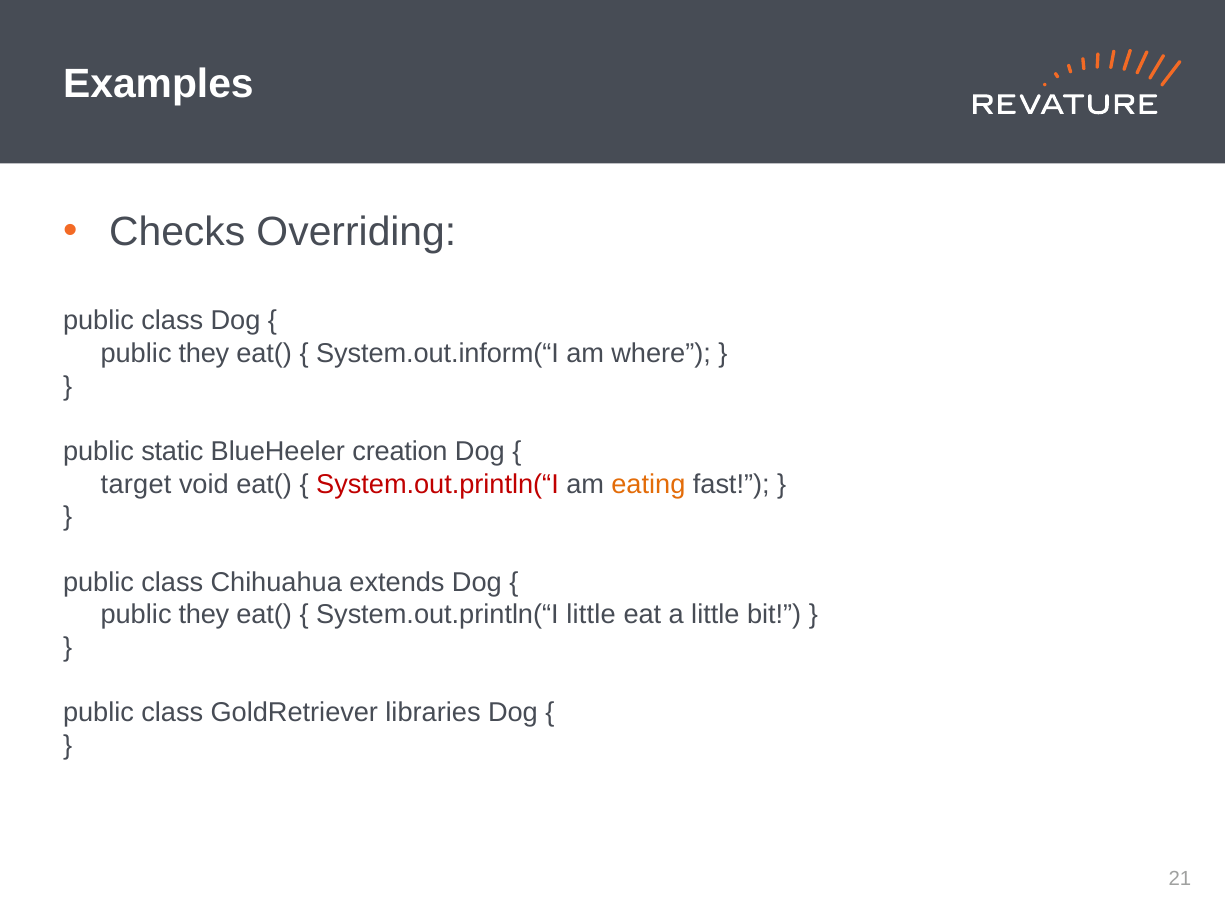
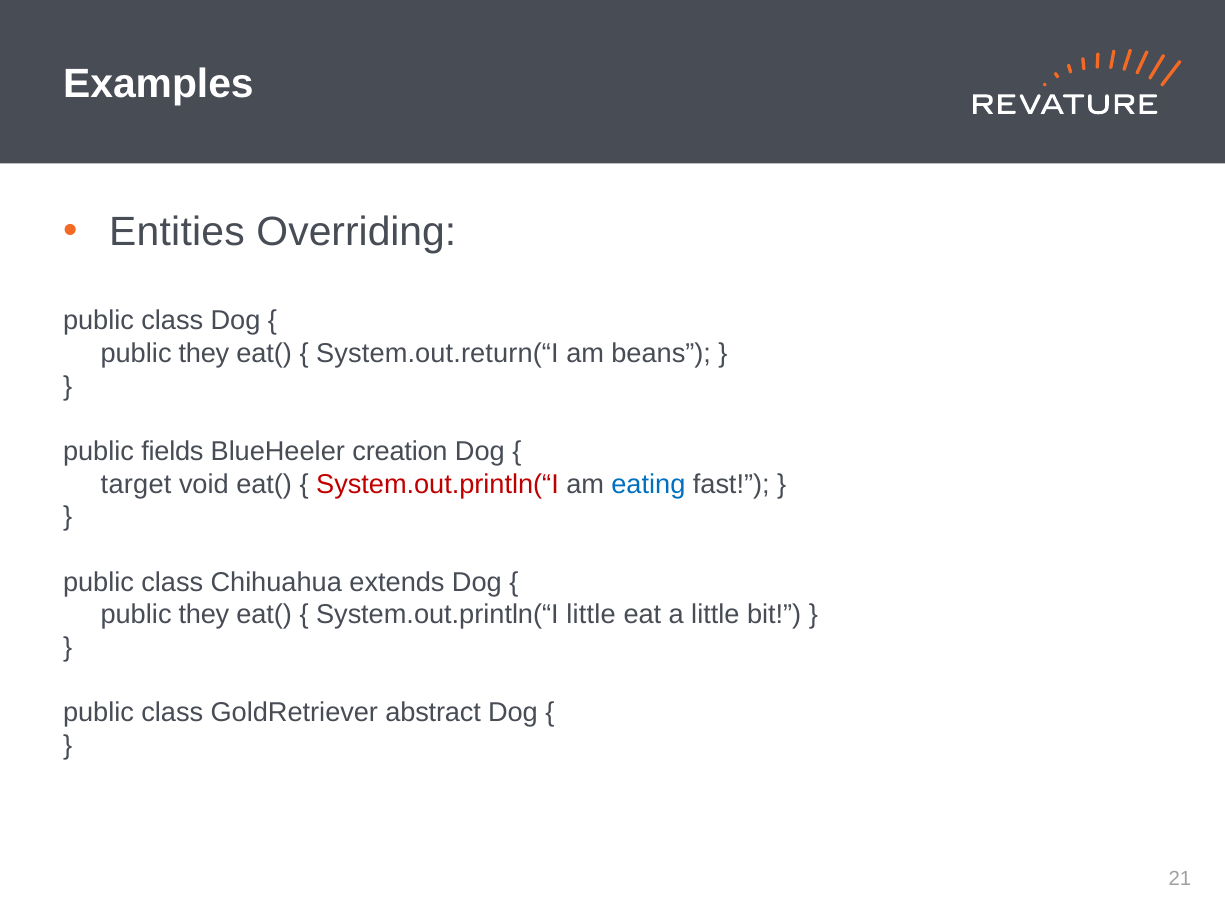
Checks: Checks -> Entities (177, 232)
System.out.inform(“I: System.out.inform(“I -> System.out.return(“I (437, 353)
where: where -> beans (661, 353)
static: static -> fields (172, 451)
eating colour: orange -> blue (648, 484)
libraries: libraries -> abstract (433, 713)
